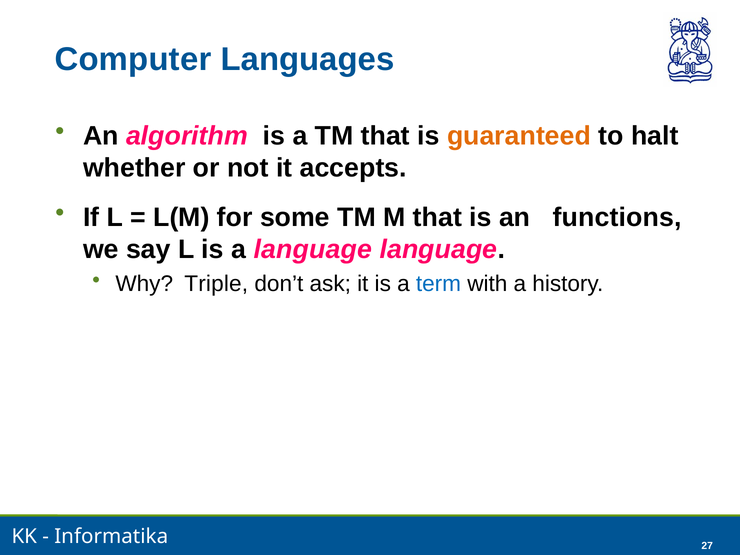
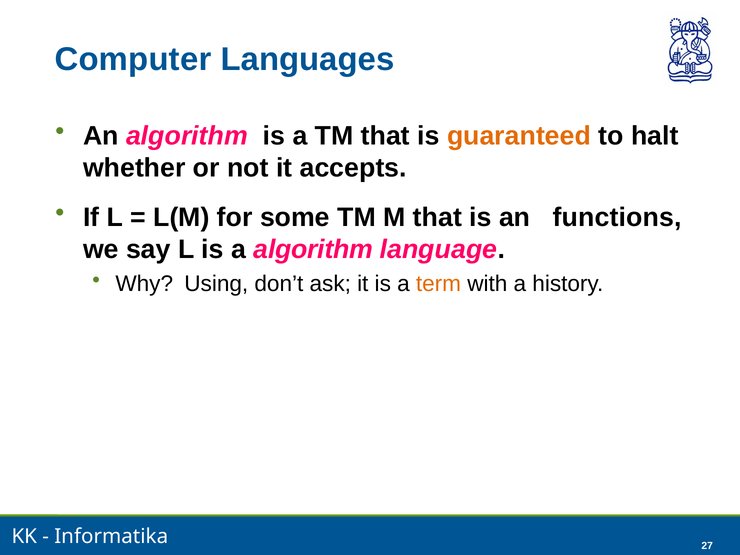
a language: language -> algorithm (313, 249)
Triple: Triple -> Using (216, 284)
term colour: blue -> orange (439, 284)
